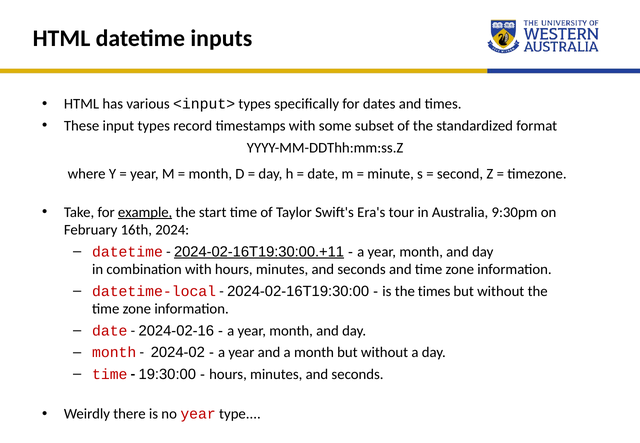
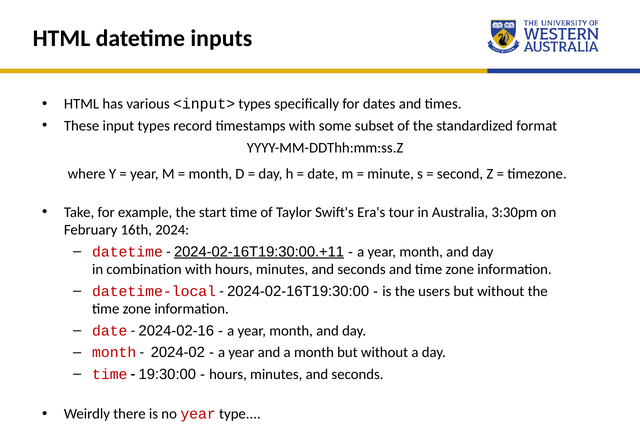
example underline: present -> none (145, 212)
9:30pm: 9:30pm -> 3:30pm (515, 212)
the times: times -> users (434, 291)
